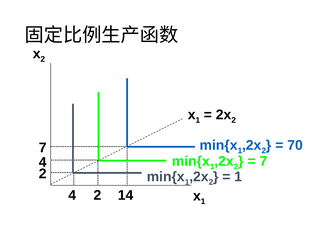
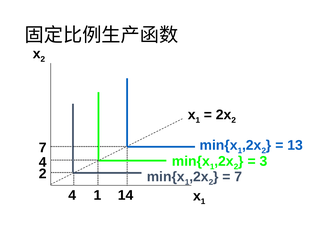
70: 70 -> 13 (295, 145)
7: 7 -> 3 (263, 161)
1: 1 -> 7 (238, 176)
4 2: 2 -> 1 (97, 195)
